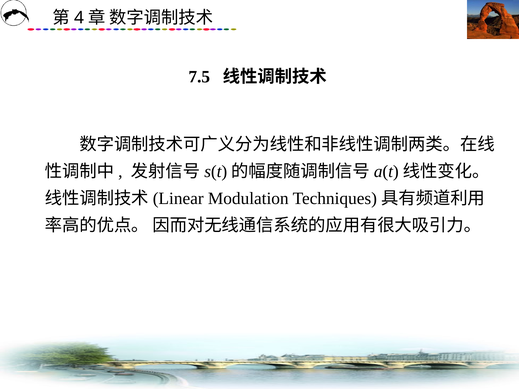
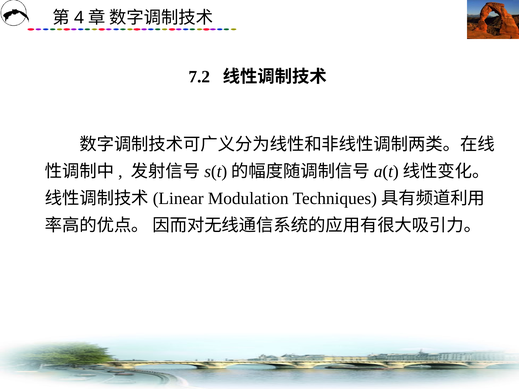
7.5: 7.5 -> 7.2 (199, 77)
